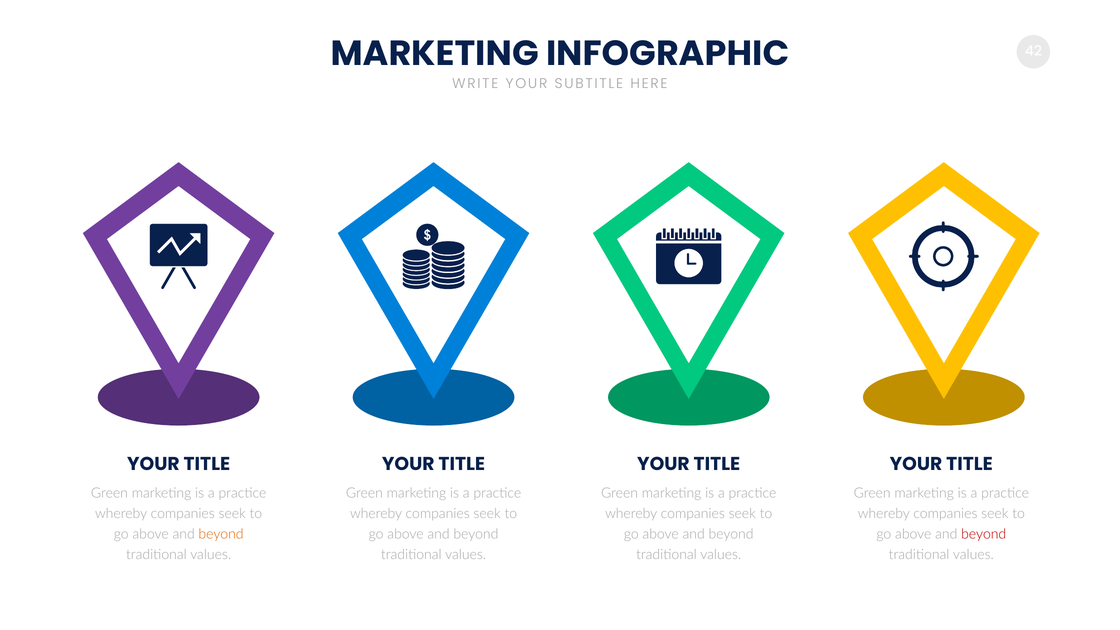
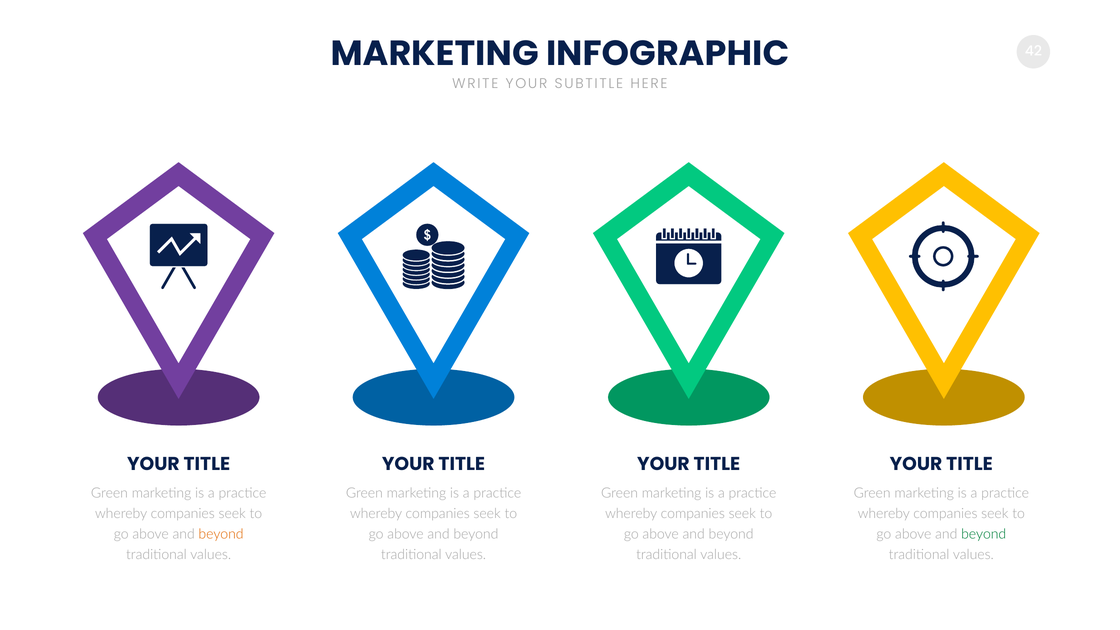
beyond colour: red -> green (984, 534)
